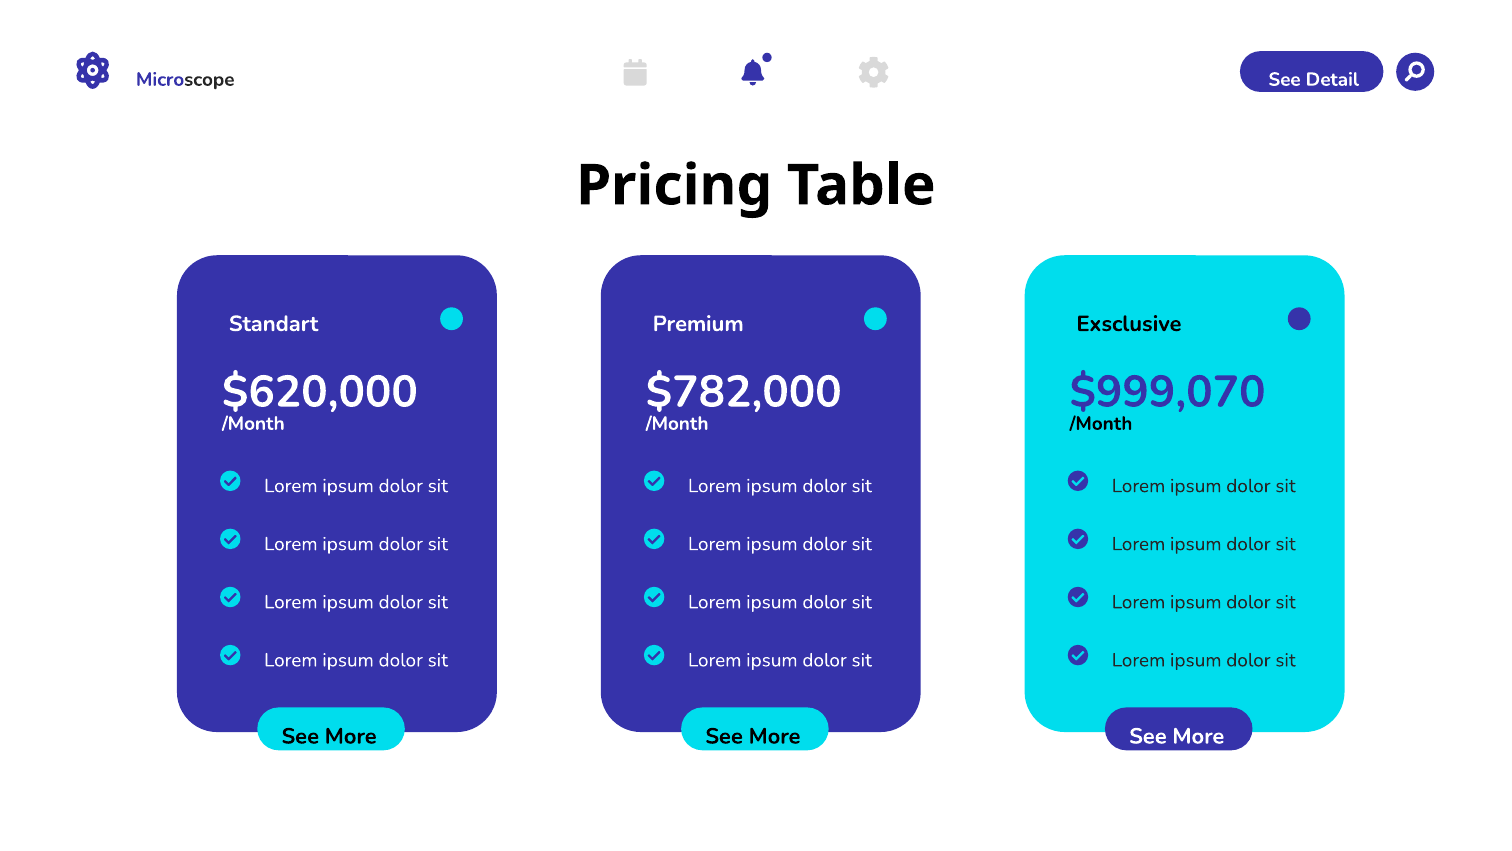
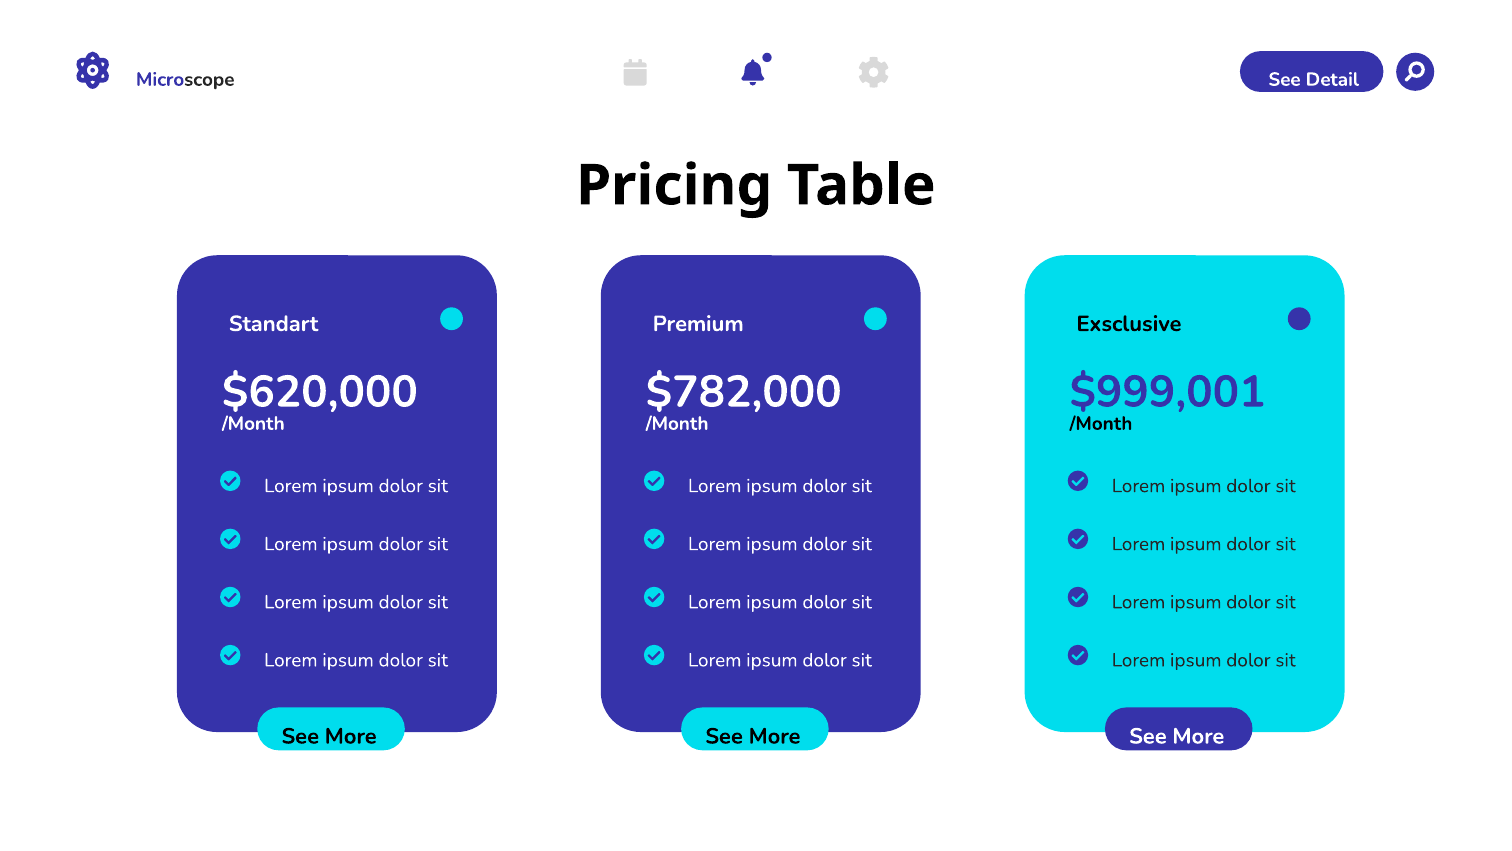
$999,070: $999,070 -> $999,001 (1168, 392)
